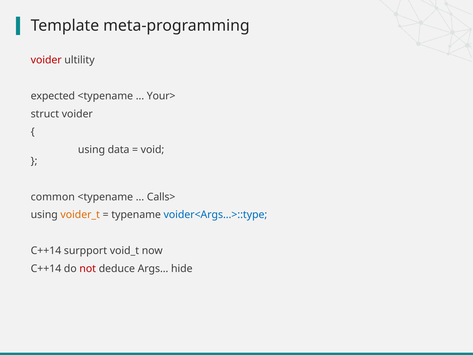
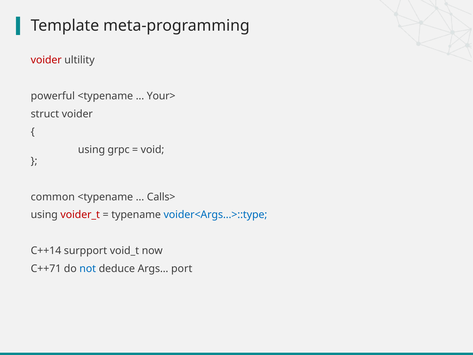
expected: expected -> powerful (53, 96)
data: data -> grpc (119, 150)
voider_t colour: orange -> red (80, 215)
C++14: C++14 -> C++71 (46, 268)
not colour: red -> blue (88, 268)
hide: hide -> port (182, 268)
